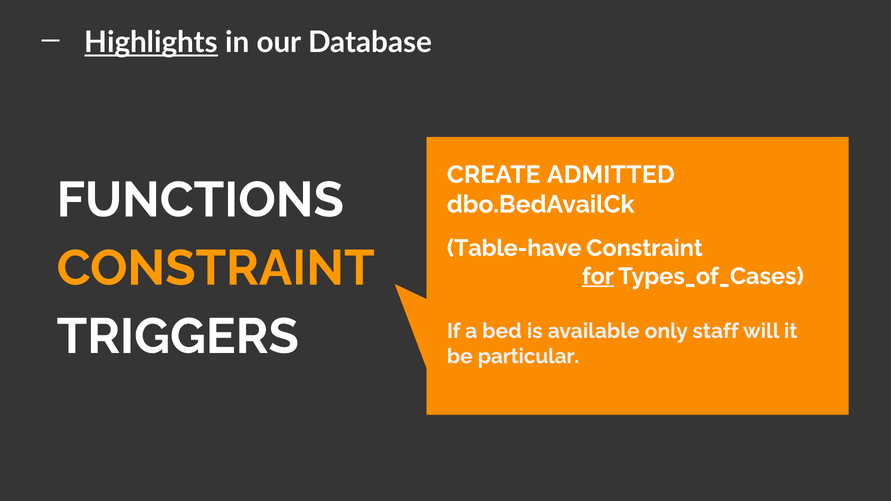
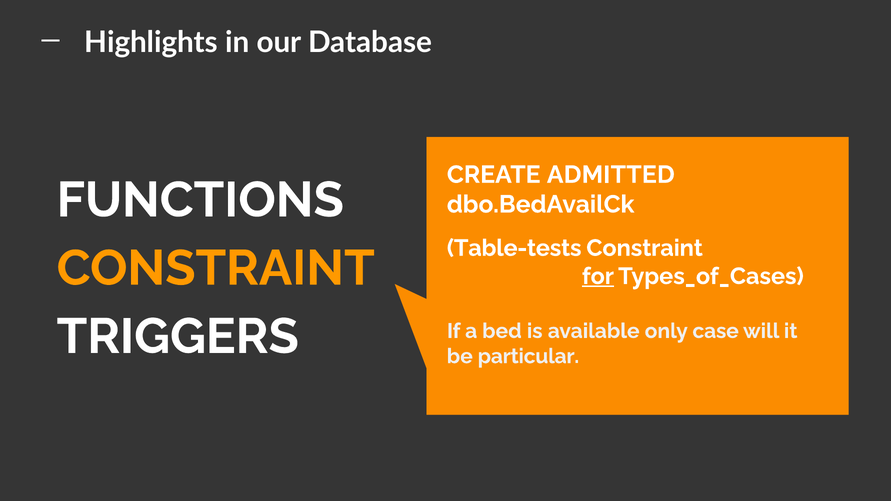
Highlights underline: present -> none (151, 43)
Table-have: Table-have -> Table-tests (514, 248)
staff: staff -> case (716, 331)
